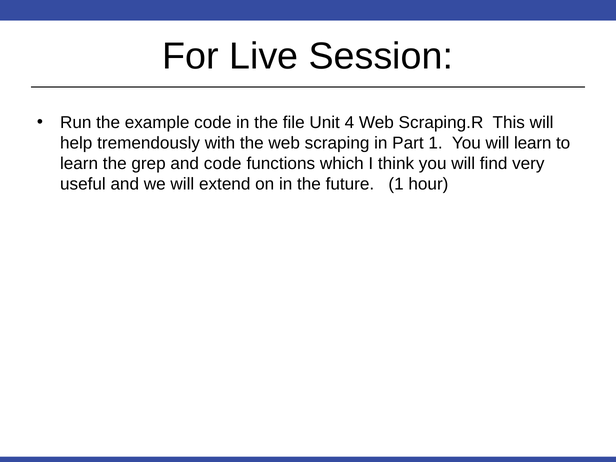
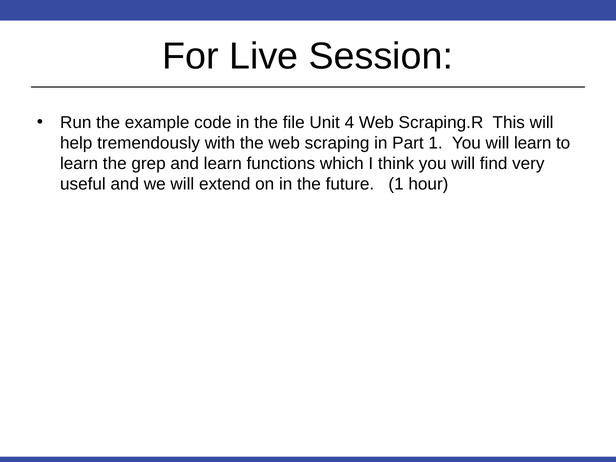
and code: code -> learn (223, 163)
